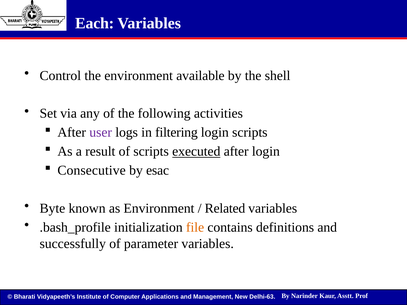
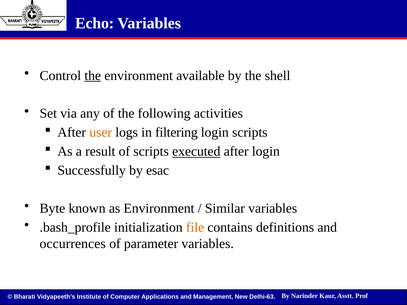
Each: Each -> Echo (95, 23)
the underline: none -> present (93, 76)
user colour: purple -> orange (101, 133)
Consecutive: Consecutive -> Successfully (92, 171)
Related: Related -> Similar (225, 209)
successfully: successfully -> occurrences (73, 244)
